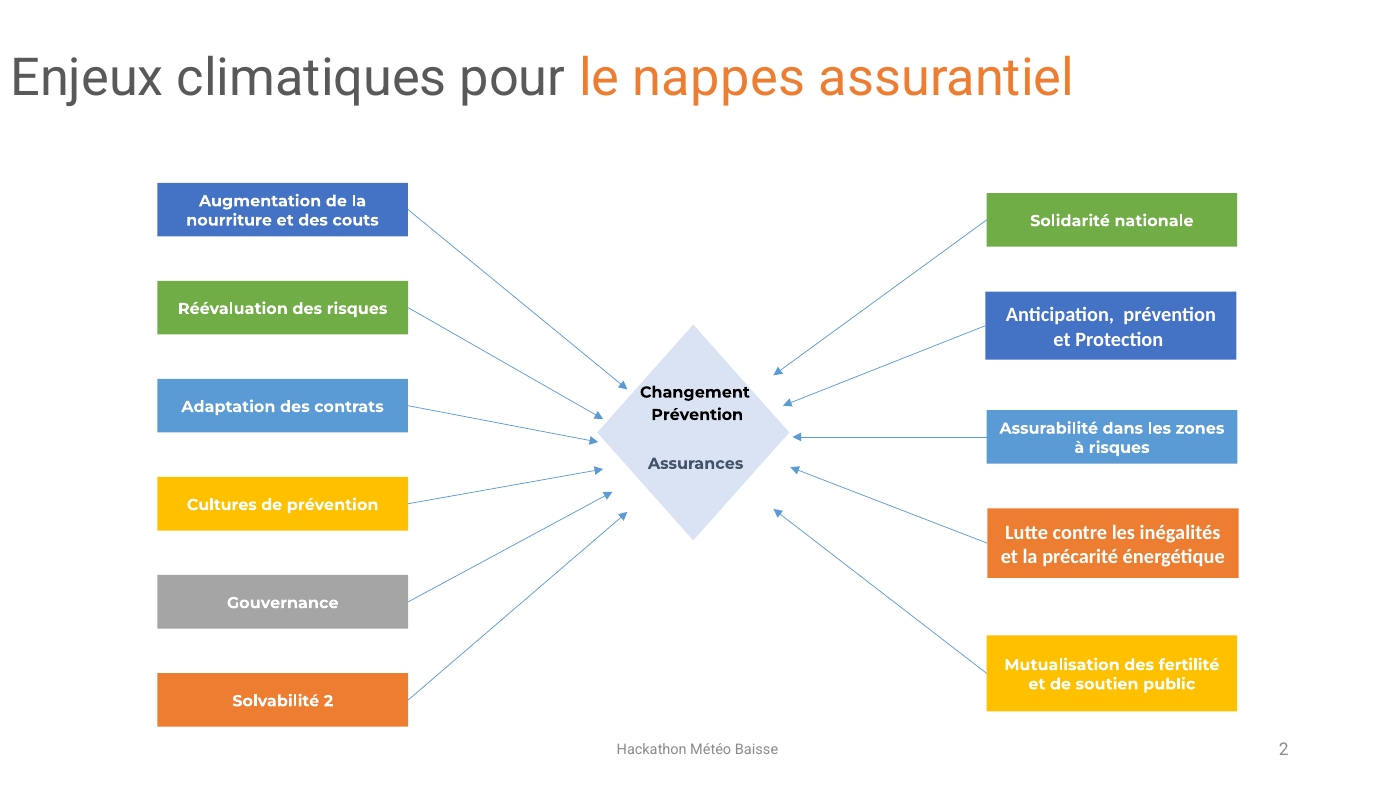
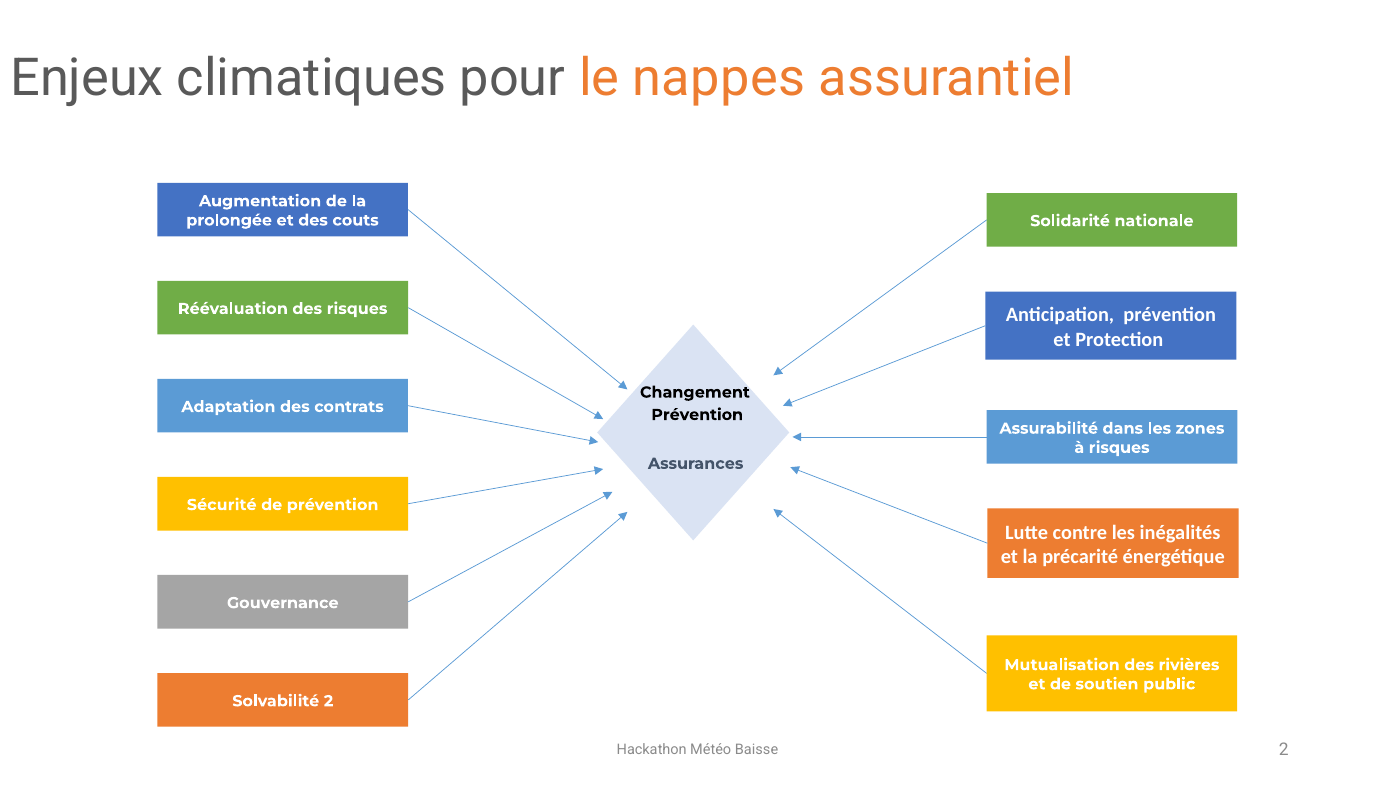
nourriture: nourriture -> prolongée (229, 220)
Cultures: Cultures -> Sécurité (222, 505)
fertilité: fertilité -> rivières (1189, 665)
